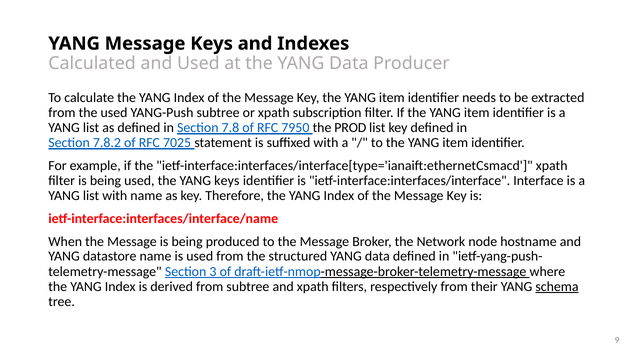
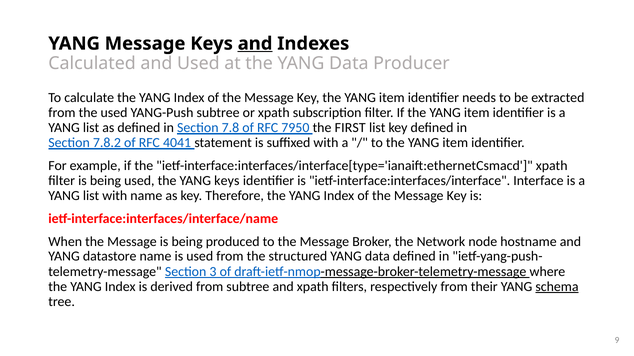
and underline: none -> present (255, 44)
PROD: PROD -> FIRST (350, 128)
7025: 7025 -> 4041 (177, 143)
